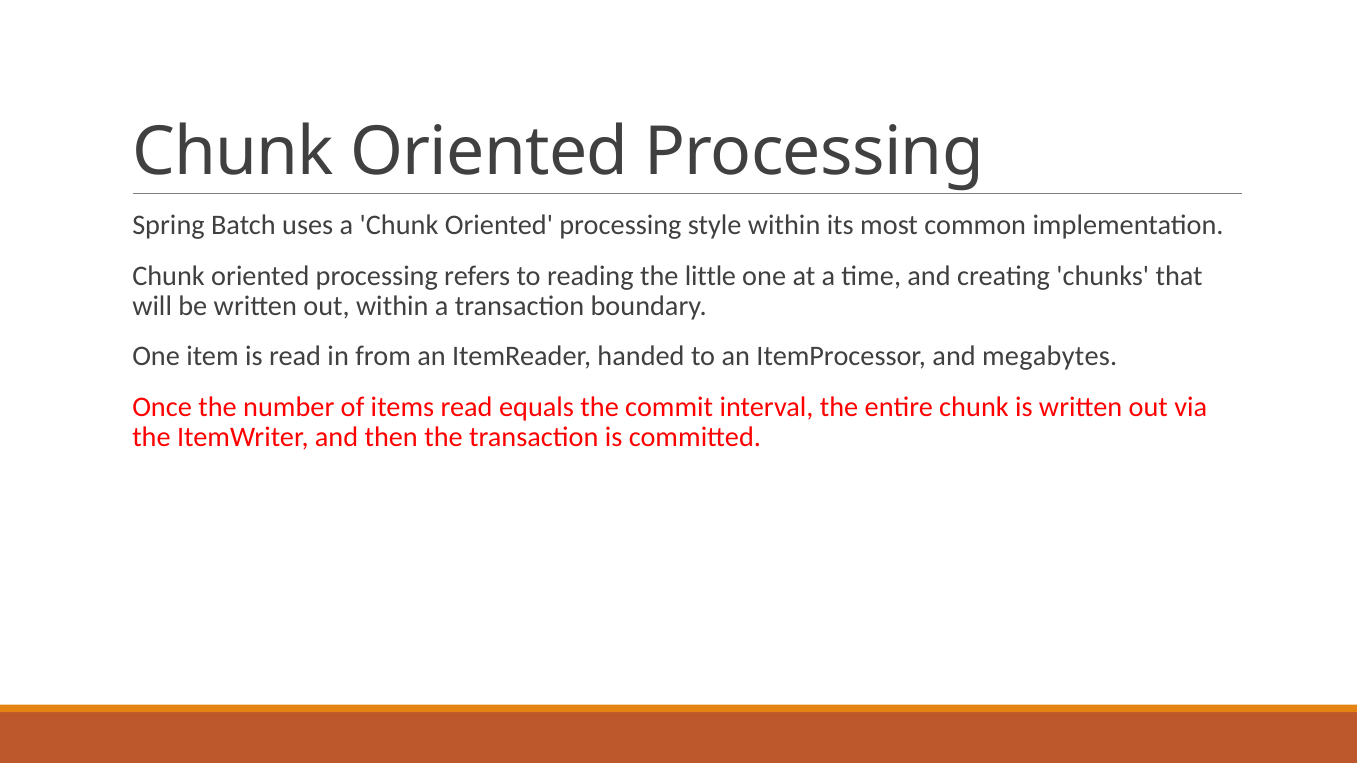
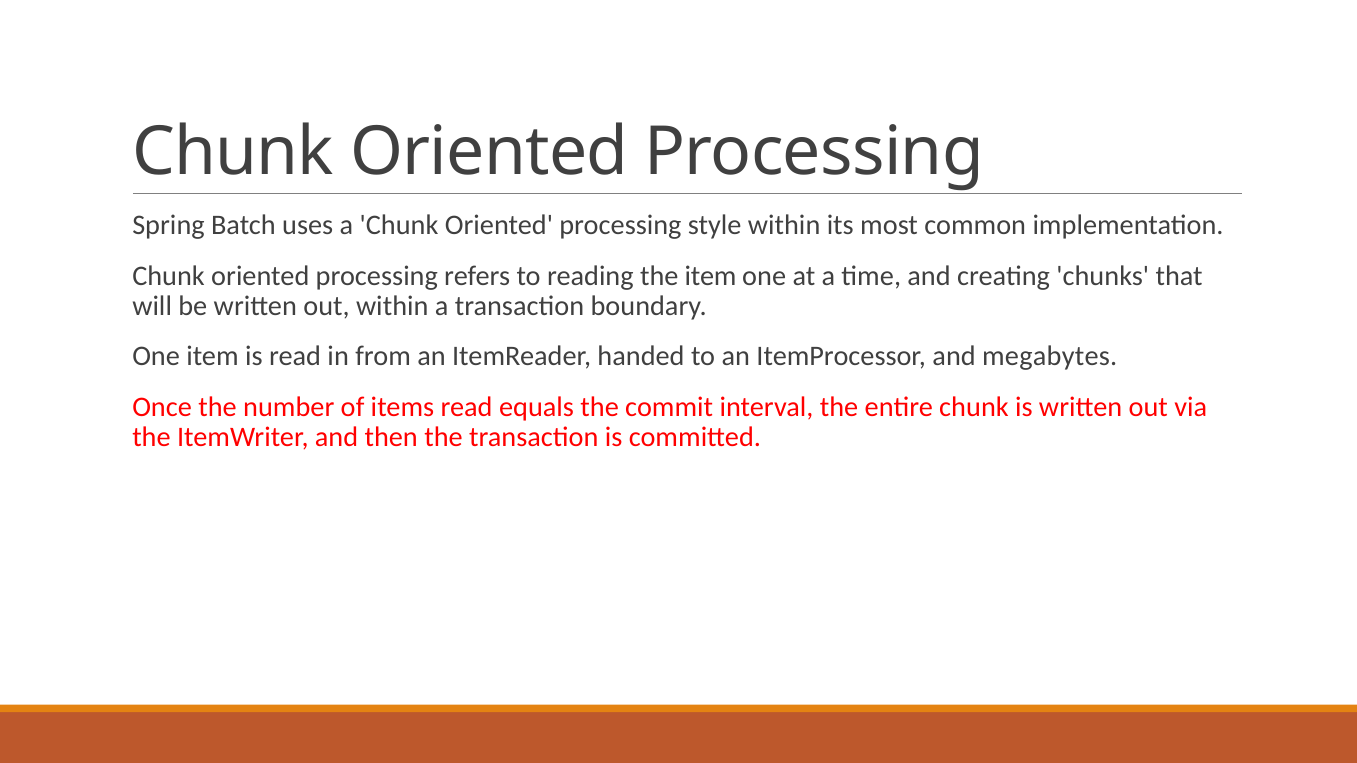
the little: little -> item (711, 276)
